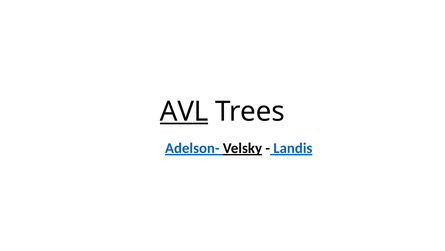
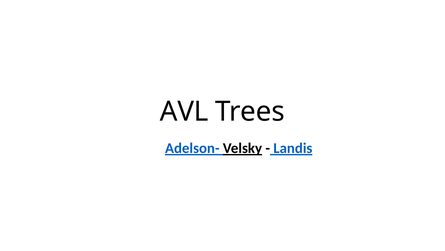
AVL underline: present -> none (184, 111)
